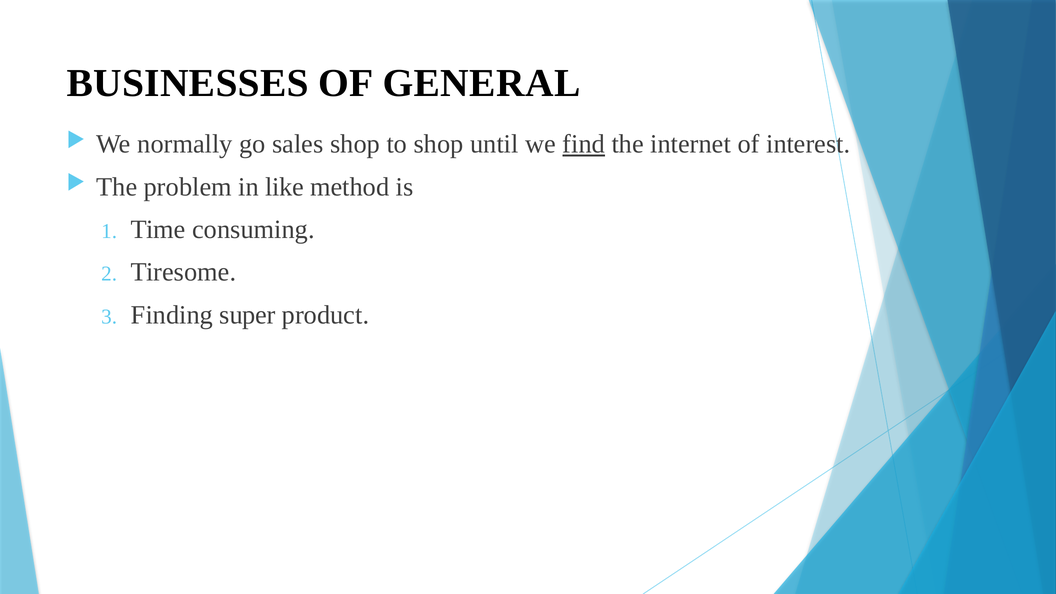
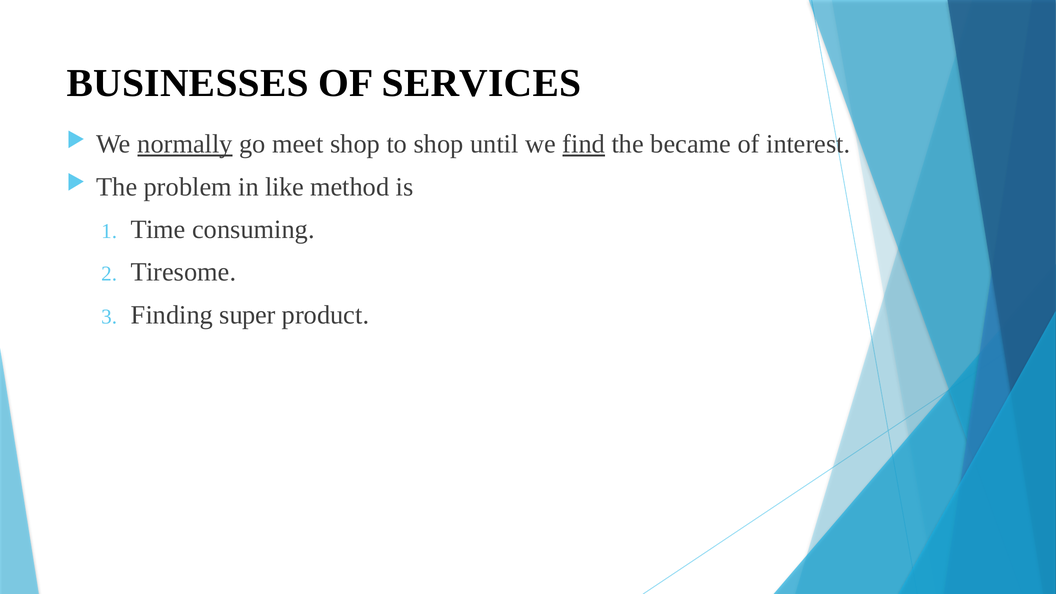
GENERAL: GENERAL -> SERVICES (482, 83)
normally underline: none -> present (185, 144)
sales: sales -> meet (298, 144)
internet: internet -> became (691, 144)
